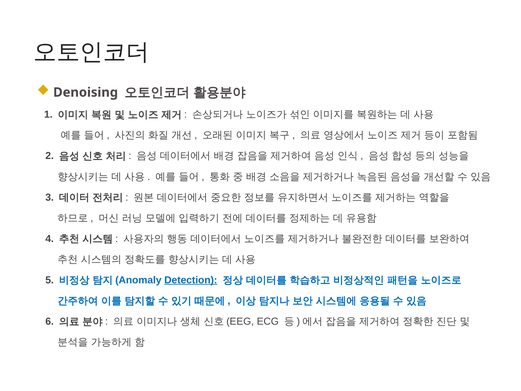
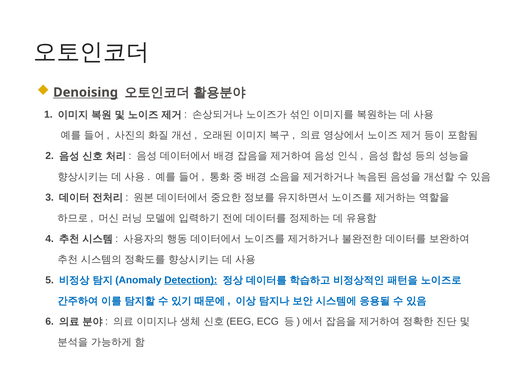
Denoising underline: none -> present (86, 92)
